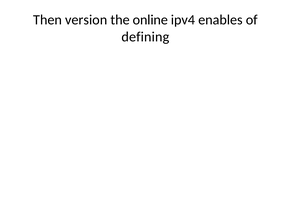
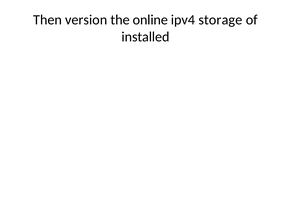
enables: enables -> storage (220, 20)
defining: defining -> installed (146, 37)
